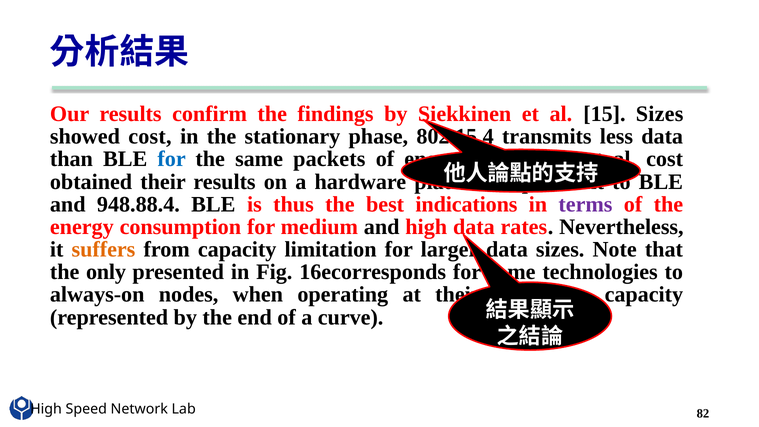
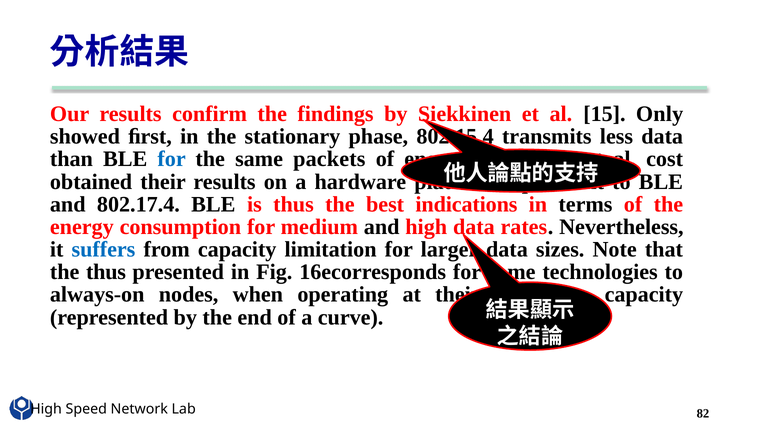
Sizes: Sizes -> Only (660, 114)
showed cost: cost -> ﬁrst (150, 137)
948.88.4: 948.88.4 -> 802.17.4 (138, 204)
terms colour: purple -> black (585, 204)
suffers colour: orange -> blue (103, 249)
the only: only -> thus (106, 272)
